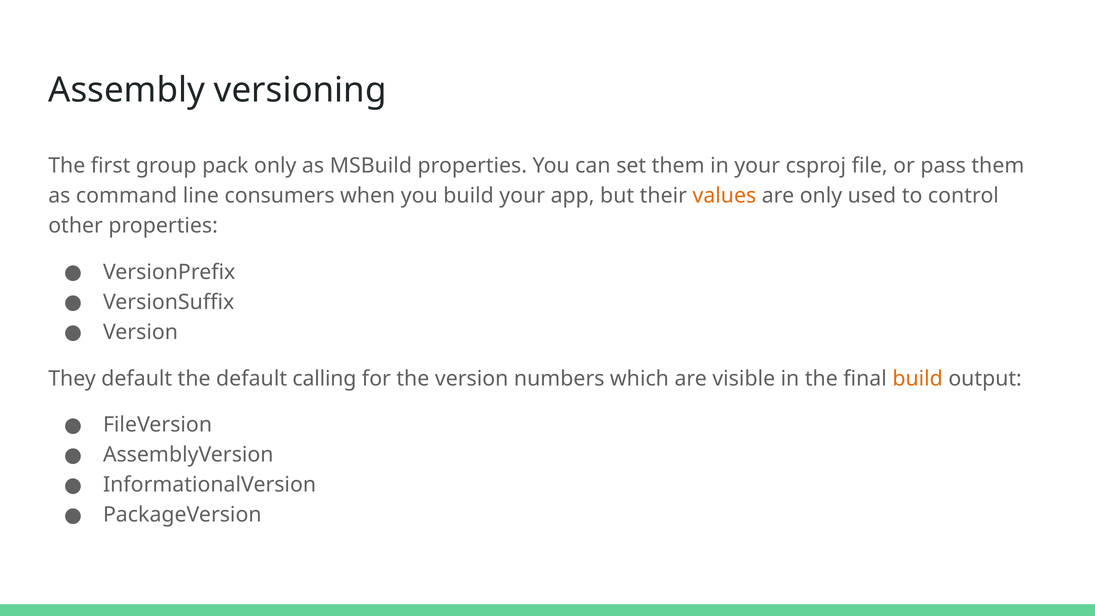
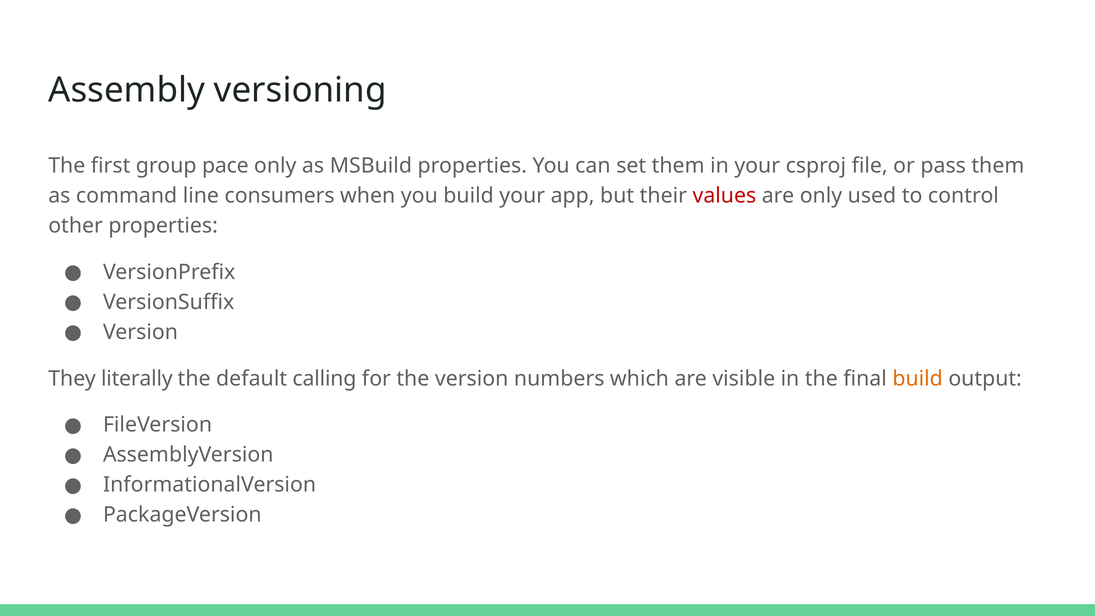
pack: pack -> pace (225, 166)
values colour: orange -> red (724, 196)
They default: default -> literally (137, 379)
